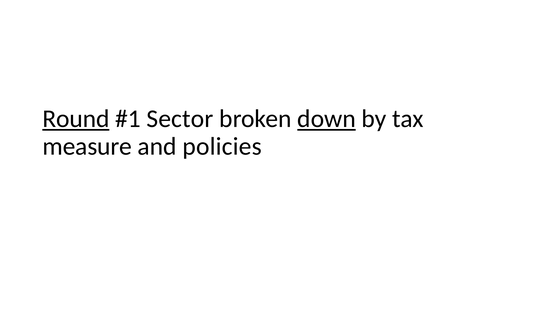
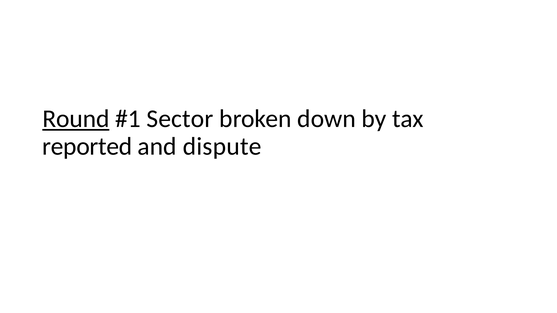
down underline: present -> none (327, 119)
measure: measure -> reported (87, 147)
policies: policies -> dispute (222, 147)
